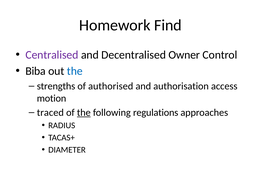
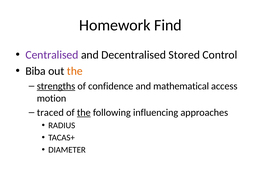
Owner: Owner -> Stored (184, 55)
the colour: blue -> orange (75, 71)
strengths underline: none -> present (56, 86)
authorised: authorised -> confidence (111, 86)
authorisation: authorisation -> mathematical (181, 86)
regulations: regulations -> influencing (156, 112)
